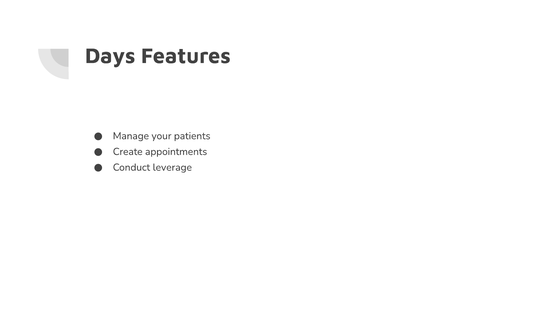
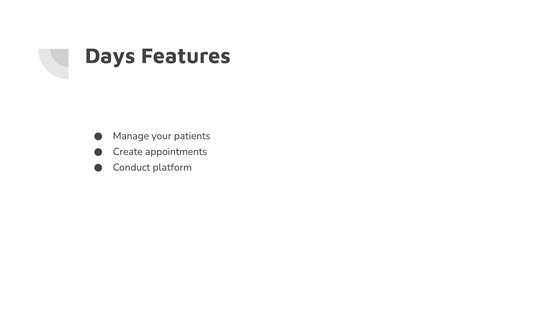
leverage: leverage -> platform (172, 167)
